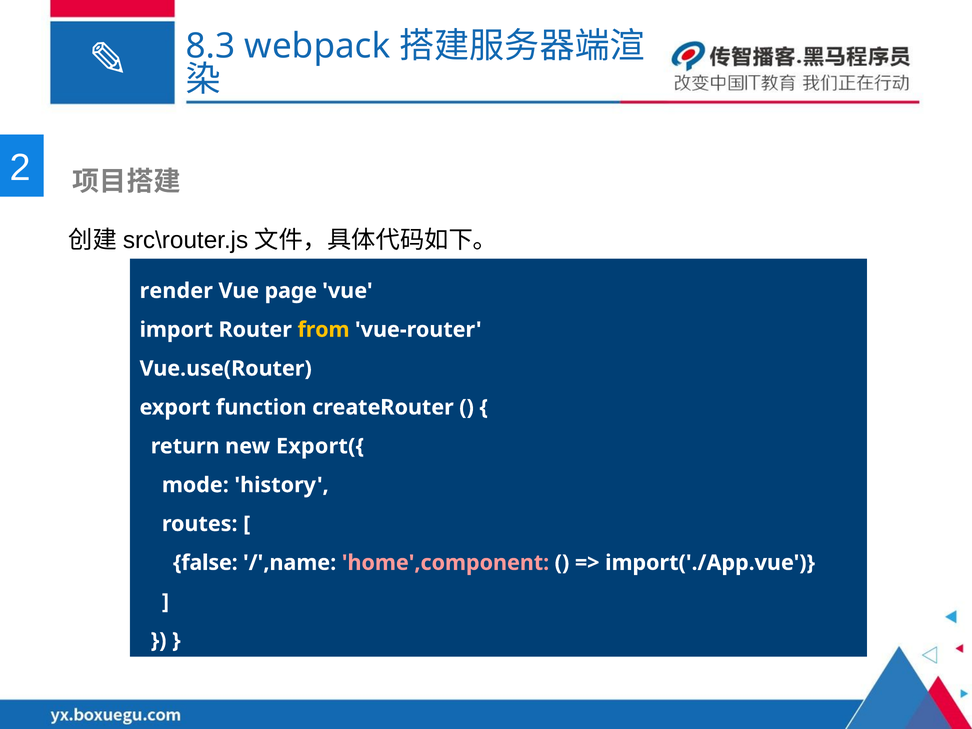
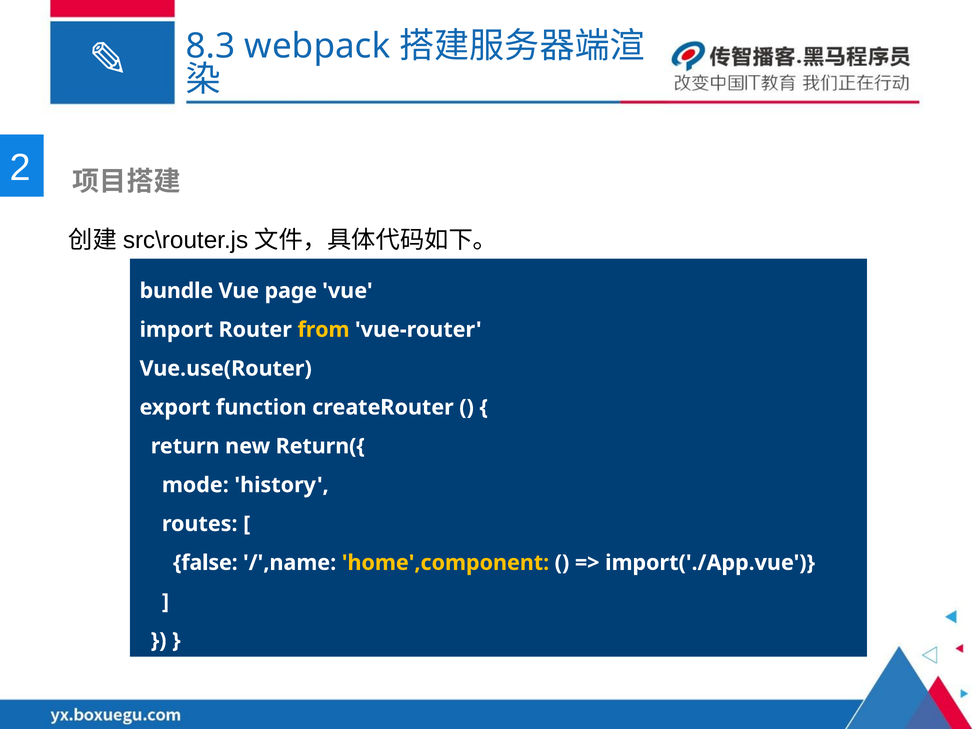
render: render -> bundle (176, 291)
Export({: Export({ -> Return({ (320, 446)
home',component colour: pink -> yellow (445, 563)
